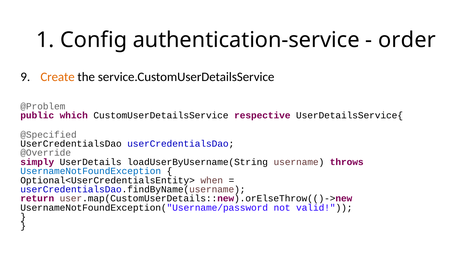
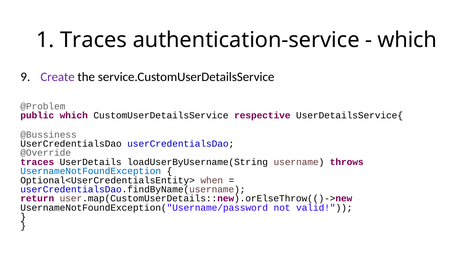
1 Config: Config -> Traces (94, 40)
order: order -> which (407, 40)
Create colour: orange -> purple (58, 77)
@Specified: @Specified -> @Bussiness (49, 135)
simply: simply -> traces (37, 162)
